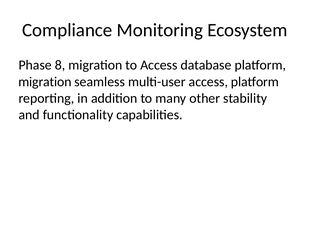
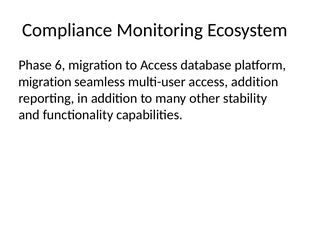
8: 8 -> 6 (60, 65)
access platform: platform -> addition (255, 82)
